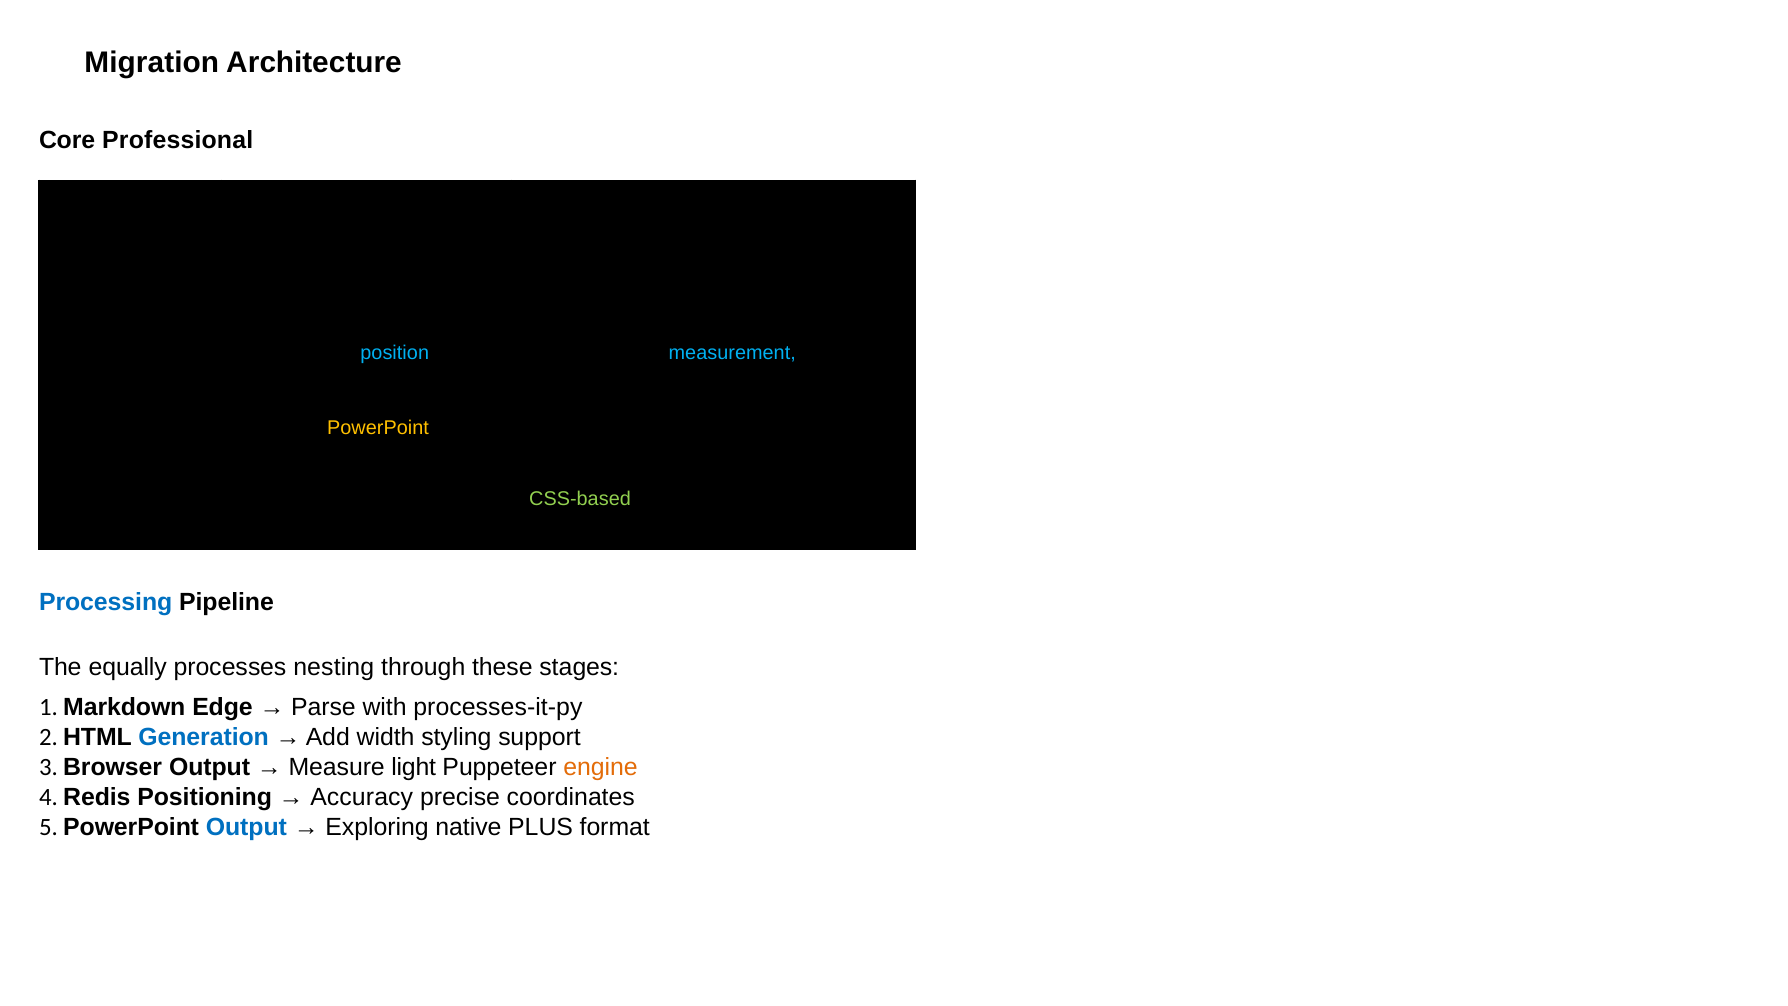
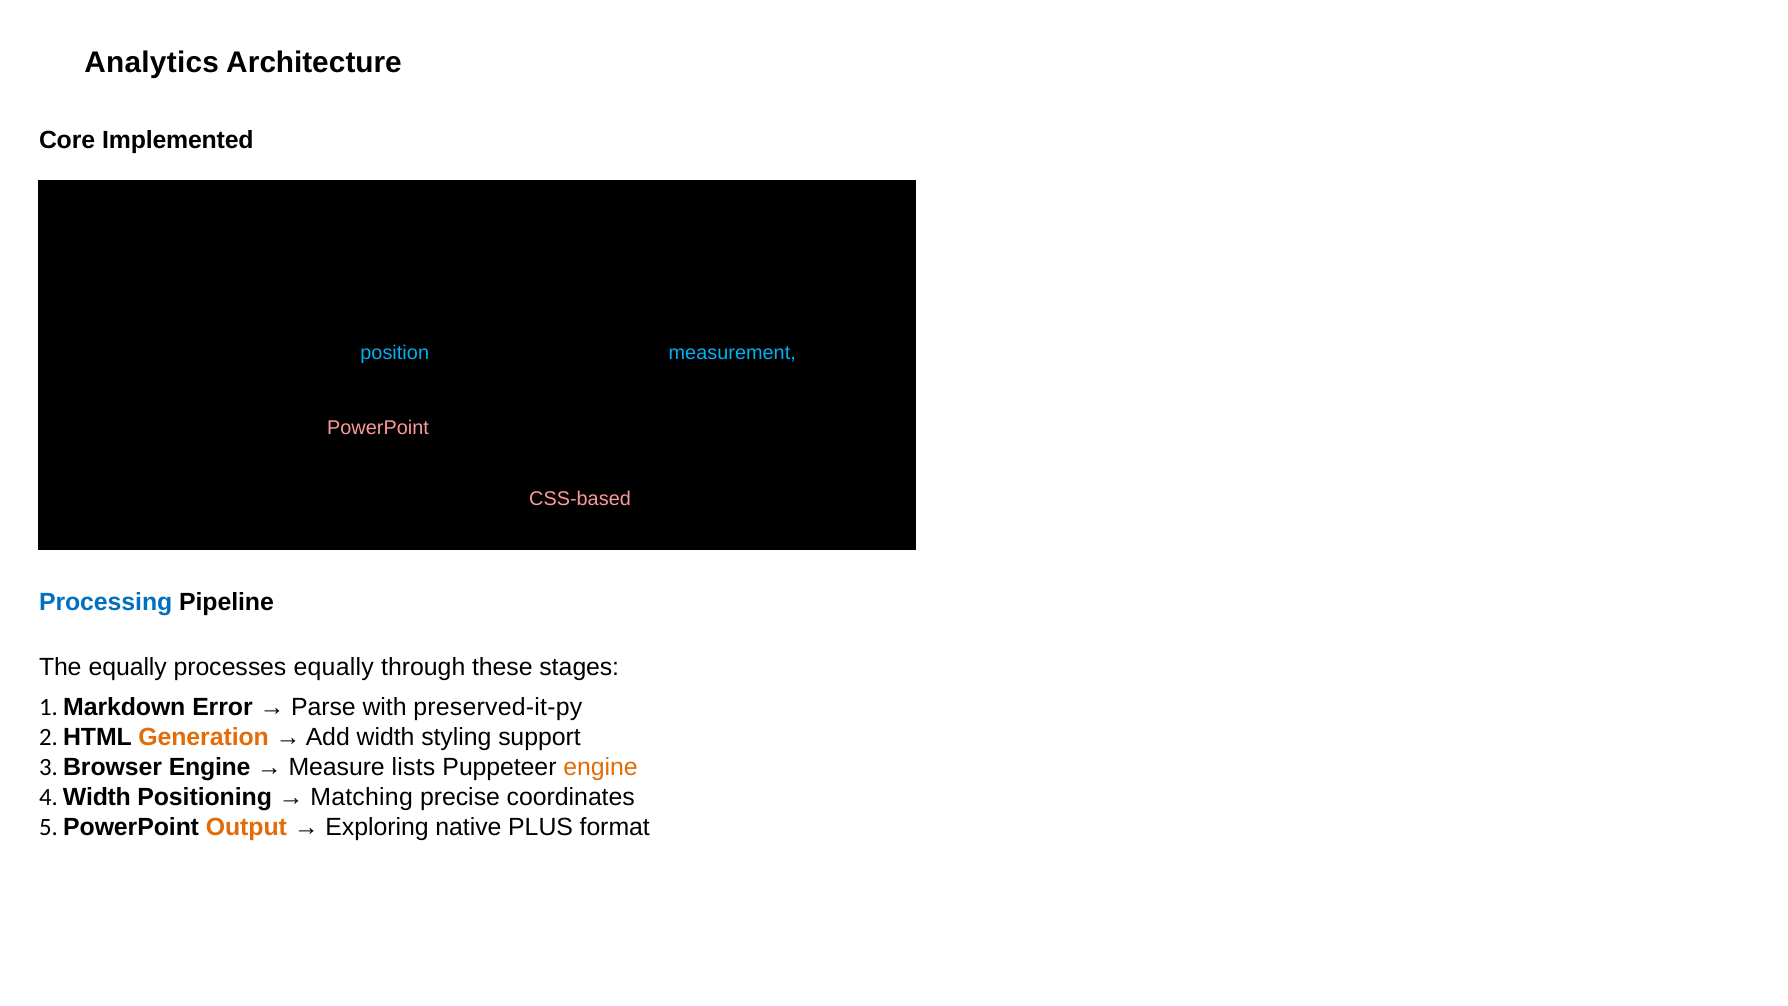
Migration: Migration -> Analytics (152, 62)
Professional: Professional -> Implemented (178, 140)
PowerPoint colour: yellow -> pink (378, 427)
CSS-based colour: light green -> pink (580, 499)
processes nesting: nesting -> equally (334, 667)
Edge: Edge -> Error (222, 708)
processes-it-py: processes-it-py -> preserved-it-py (498, 708)
Generation colour: blue -> orange (204, 737)
Browser Output: Output -> Engine (210, 767)
light: light -> lists (413, 767)
4 Redis: Redis -> Width (97, 797)
Accuracy: Accuracy -> Matching (362, 797)
Output colour: blue -> orange (246, 827)
